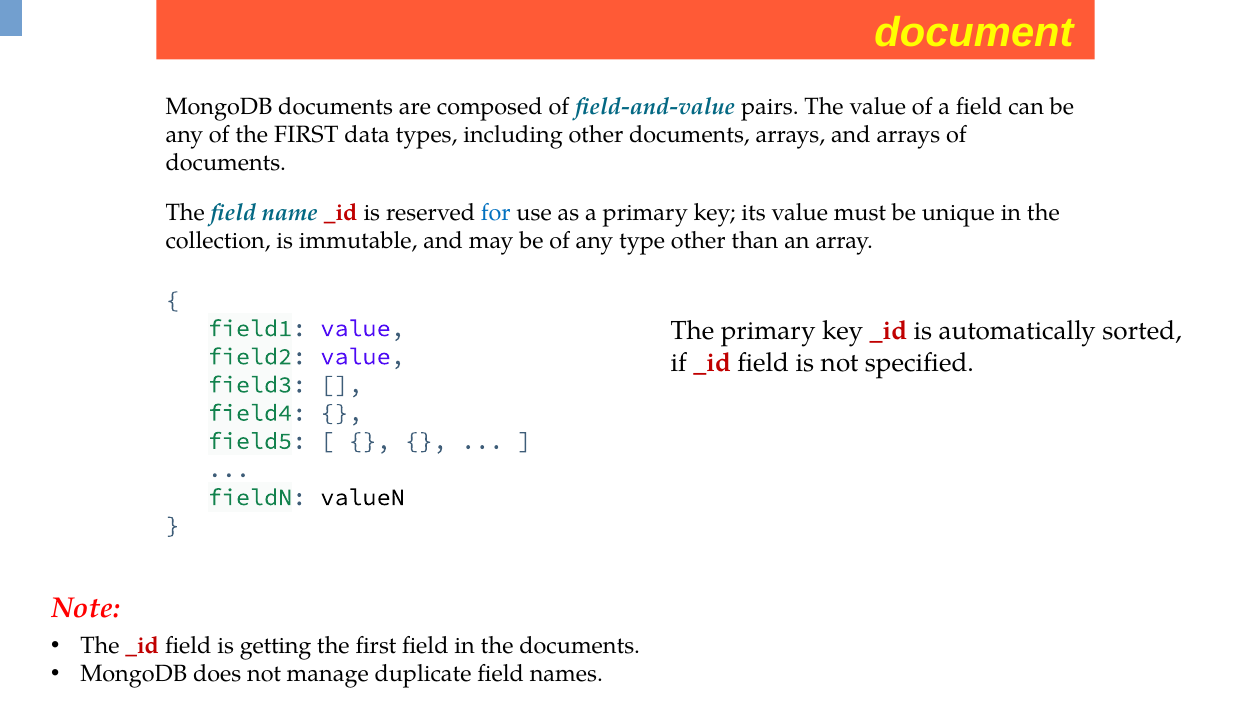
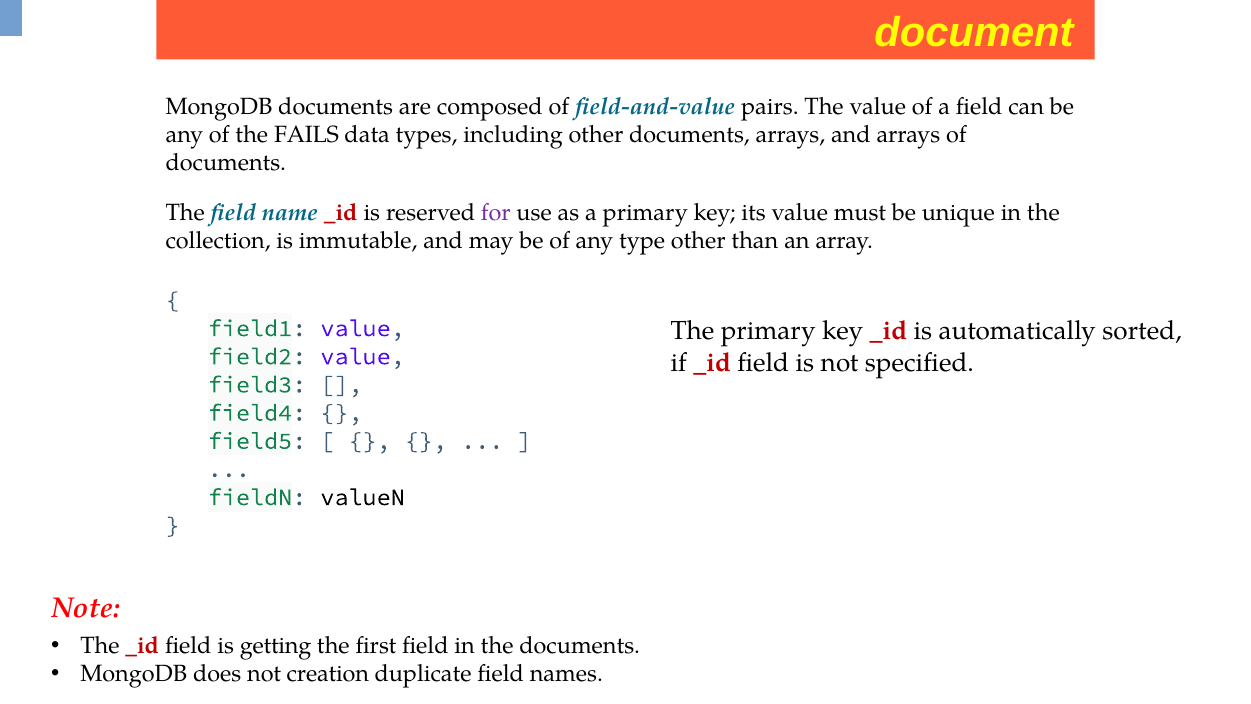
of the FIRST: FIRST -> FAILS (307, 134)
for colour: blue -> purple (496, 213)
manage: manage -> creation (328, 673)
